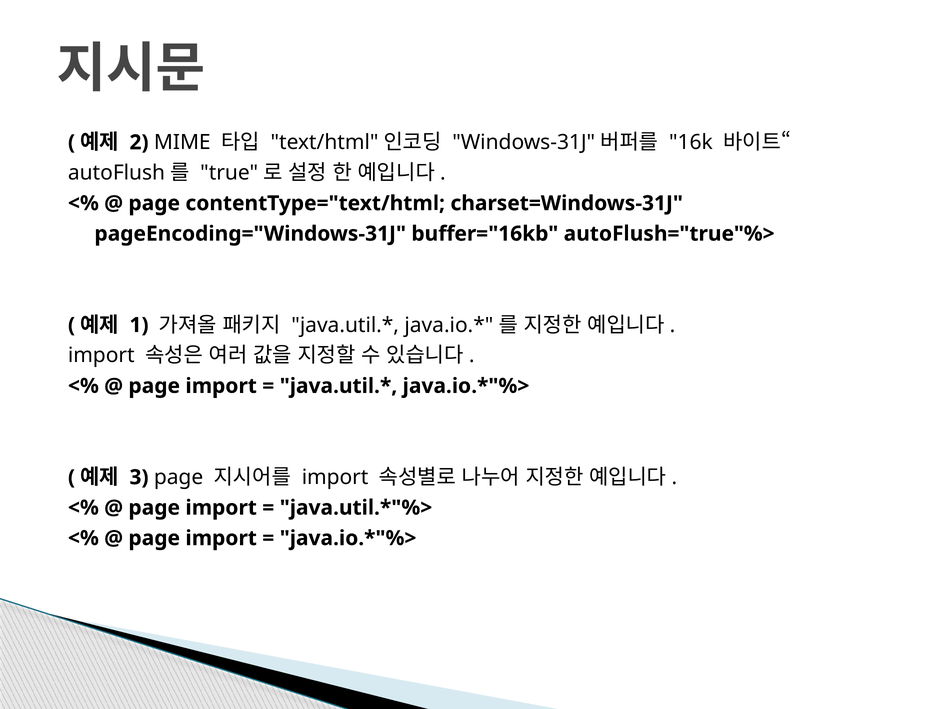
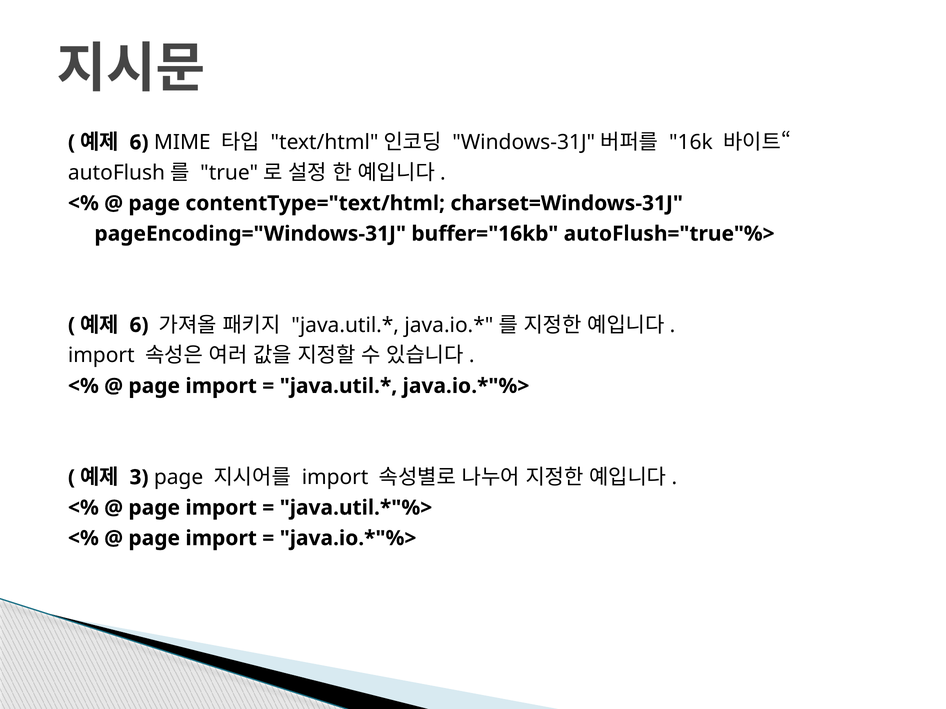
2: 2 -> 6 (139, 143)
1: 1 -> 6 (139, 325)
